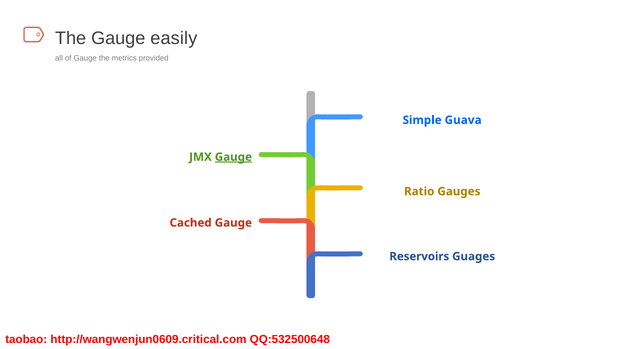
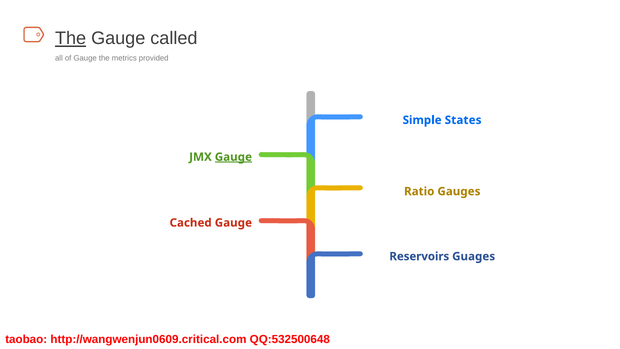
The underline: none -> present (71, 38)
easily: easily -> called (174, 38)
Guava: Guava -> States (463, 120)
